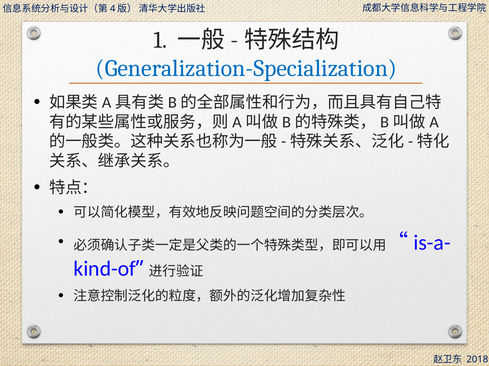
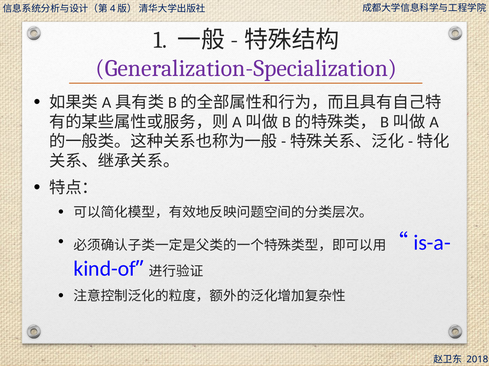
Generalization-Specialization colour: blue -> purple (246, 69)
